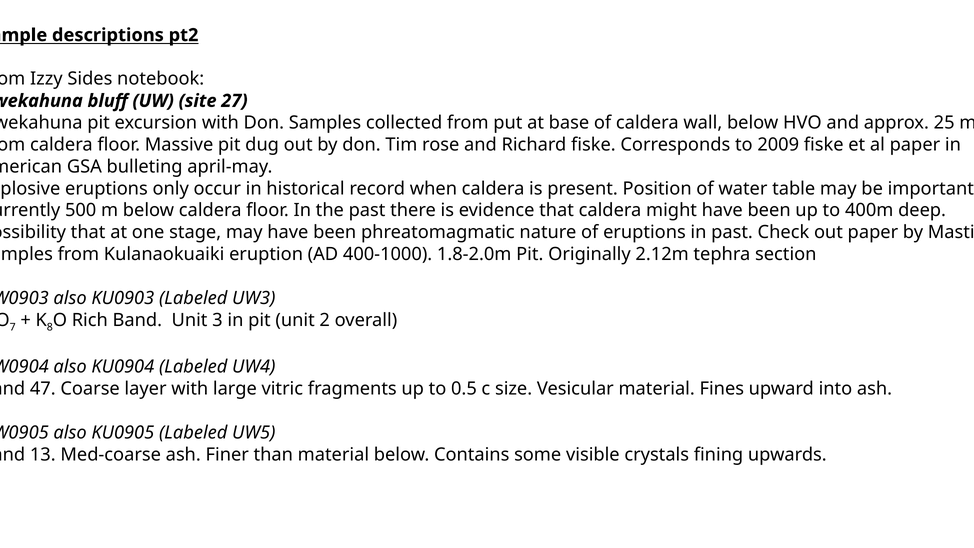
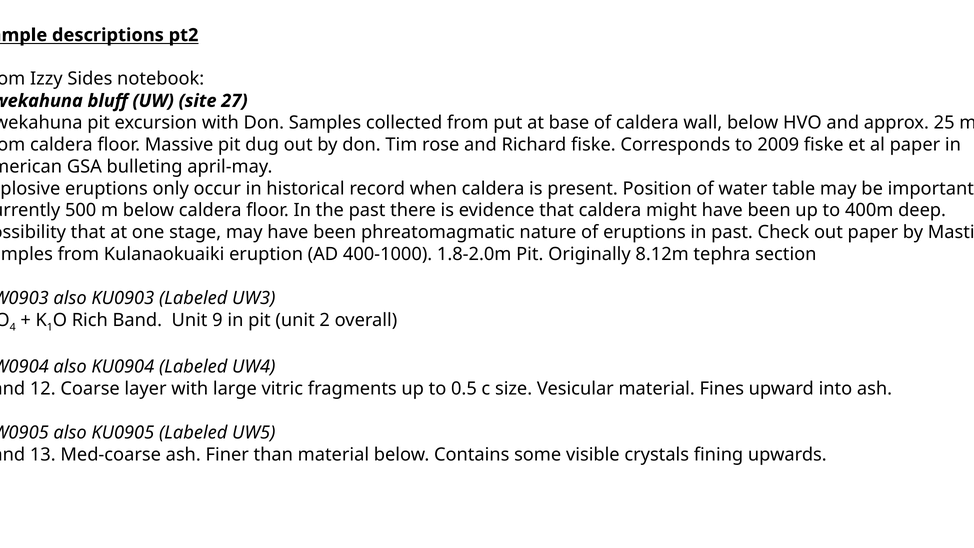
2.12m: 2.12m -> 8.12m (662, 254)
7: 7 -> 4 (13, 327)
8: 8 -> 1 (50, 327)
3: 3 -> 9 (217, 320)
47: 47 -> 12 (43, 389)
